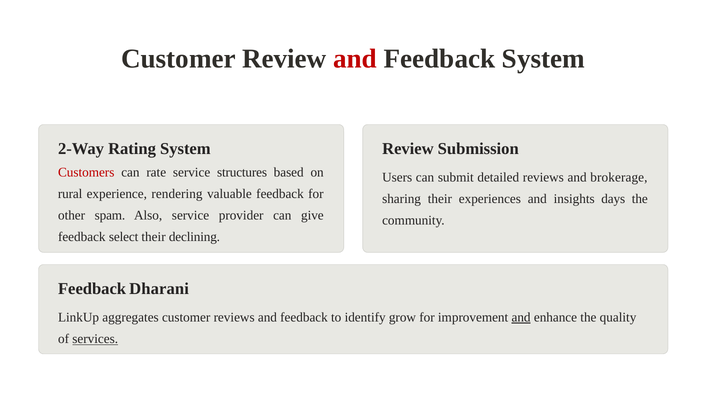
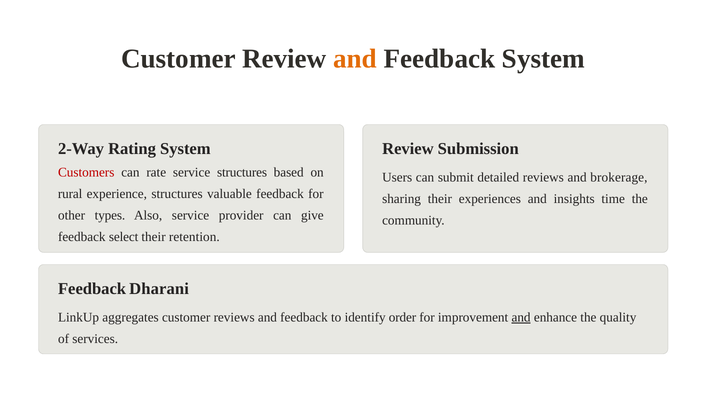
and colour: red -> orange (355, 59)
experience rendering: rendering -> structures (177, 193)
days: days -> time (613, 199)
spam: spam -> types (110, 215)
declining: declining -> retention (194, 236)
grow: grow -> order (403, 317)
services underline: present -> none (95, 338)
